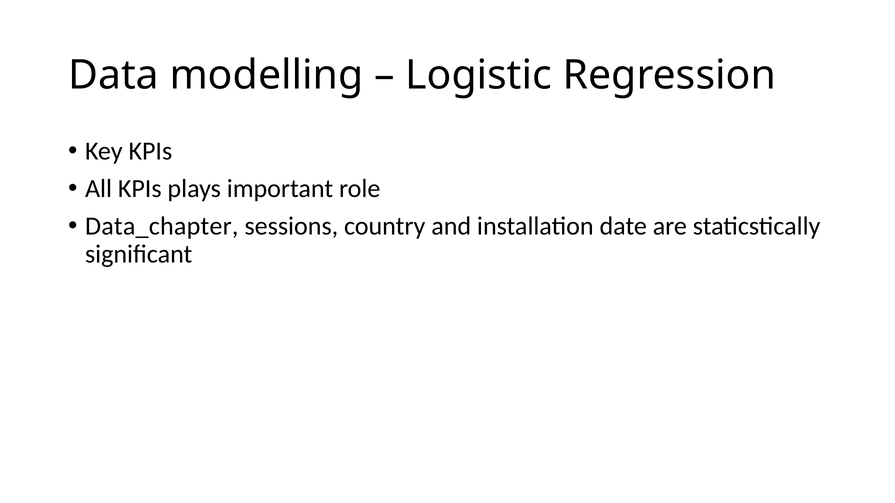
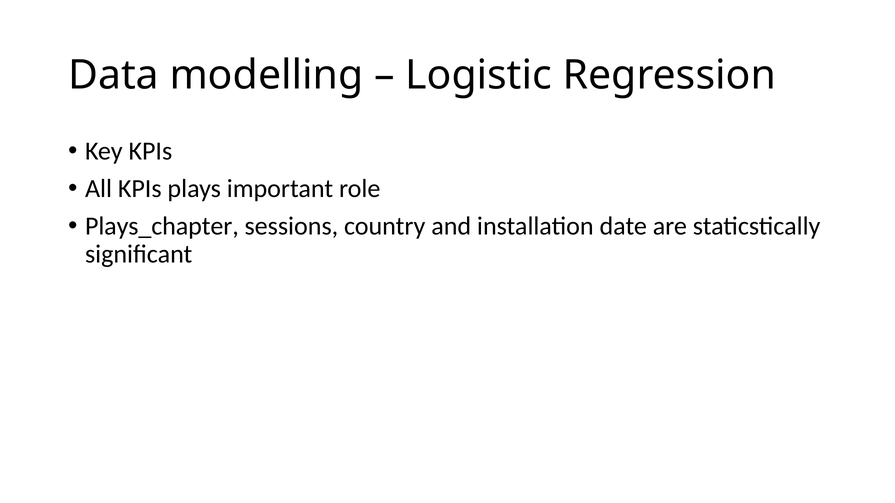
Data_chapter: Data_chapter -> Plays_chapter (162, 226)
